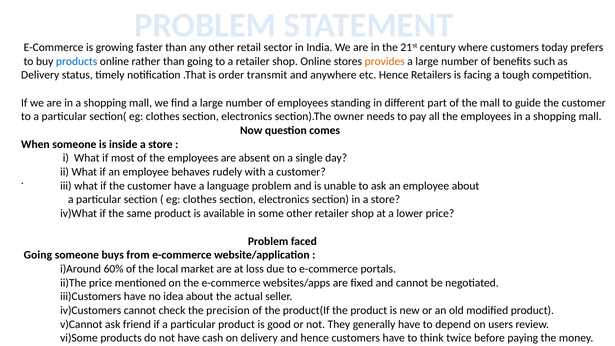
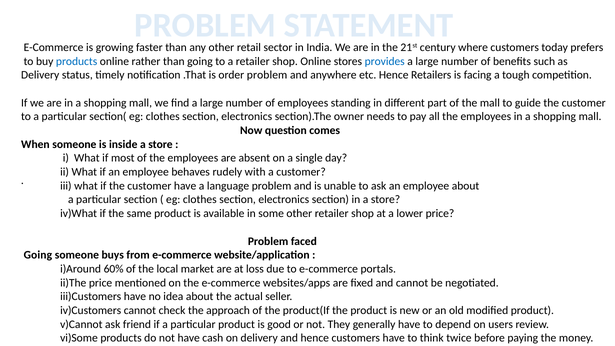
provides colour: orange -> blue (385, 61)
order transmit: transmit -> problem (267, 75)
precision: precision -> approach (228, 310)
